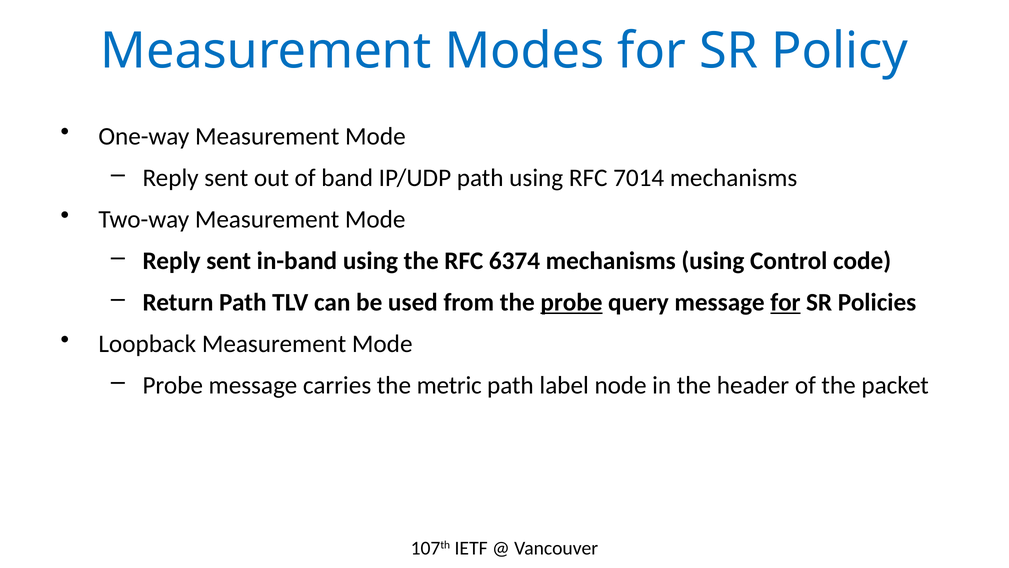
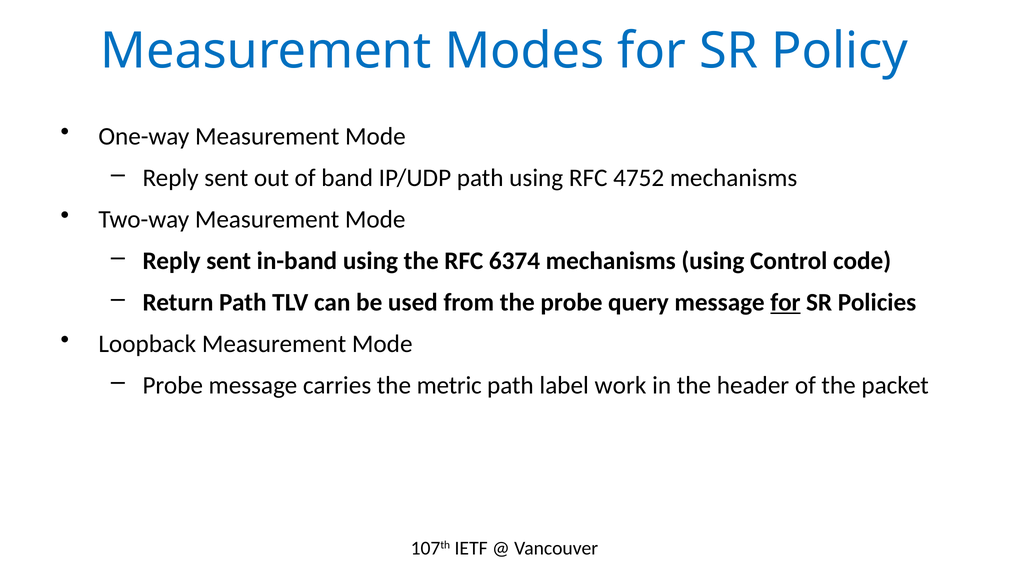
7014: 7014 -> 4752 (639, 178)
probe underline: present -> none (571, 302)
node: node -> work (620, 385)
